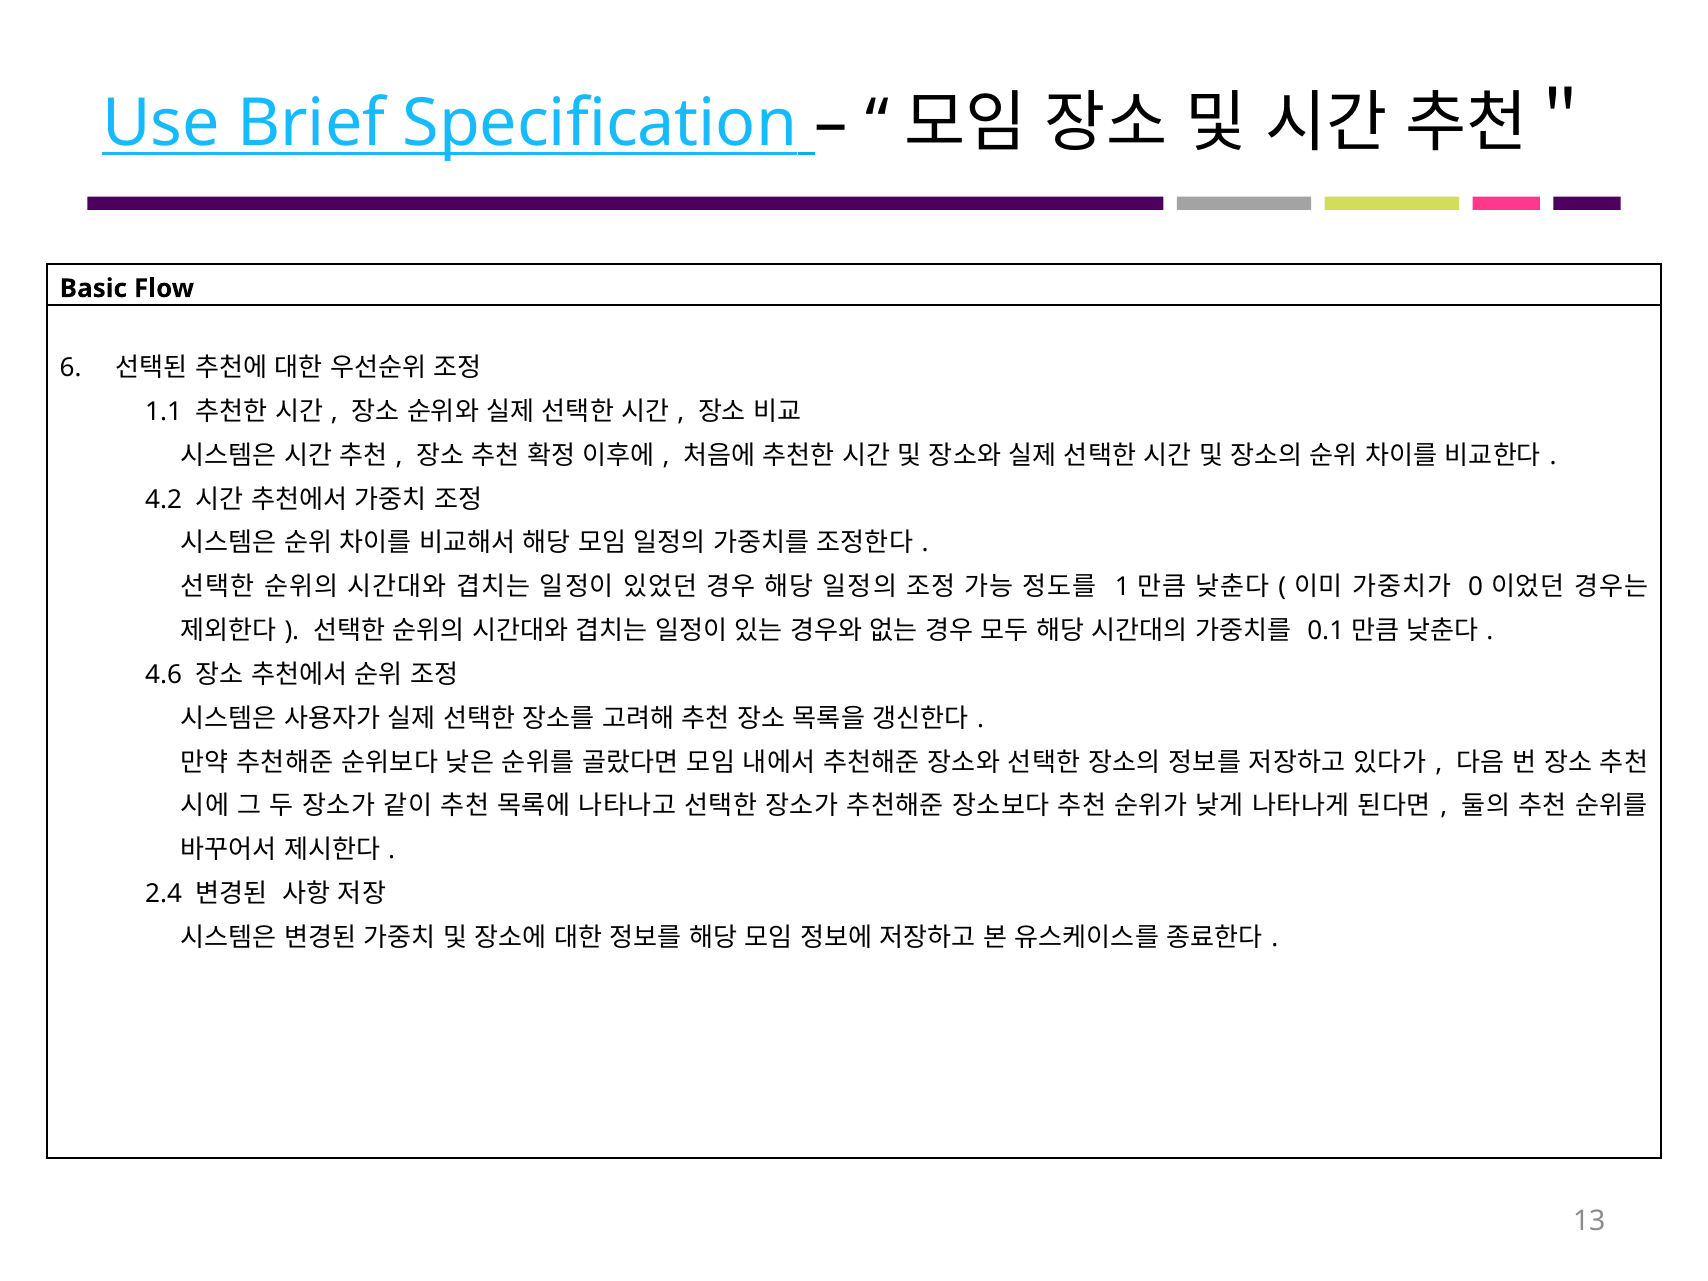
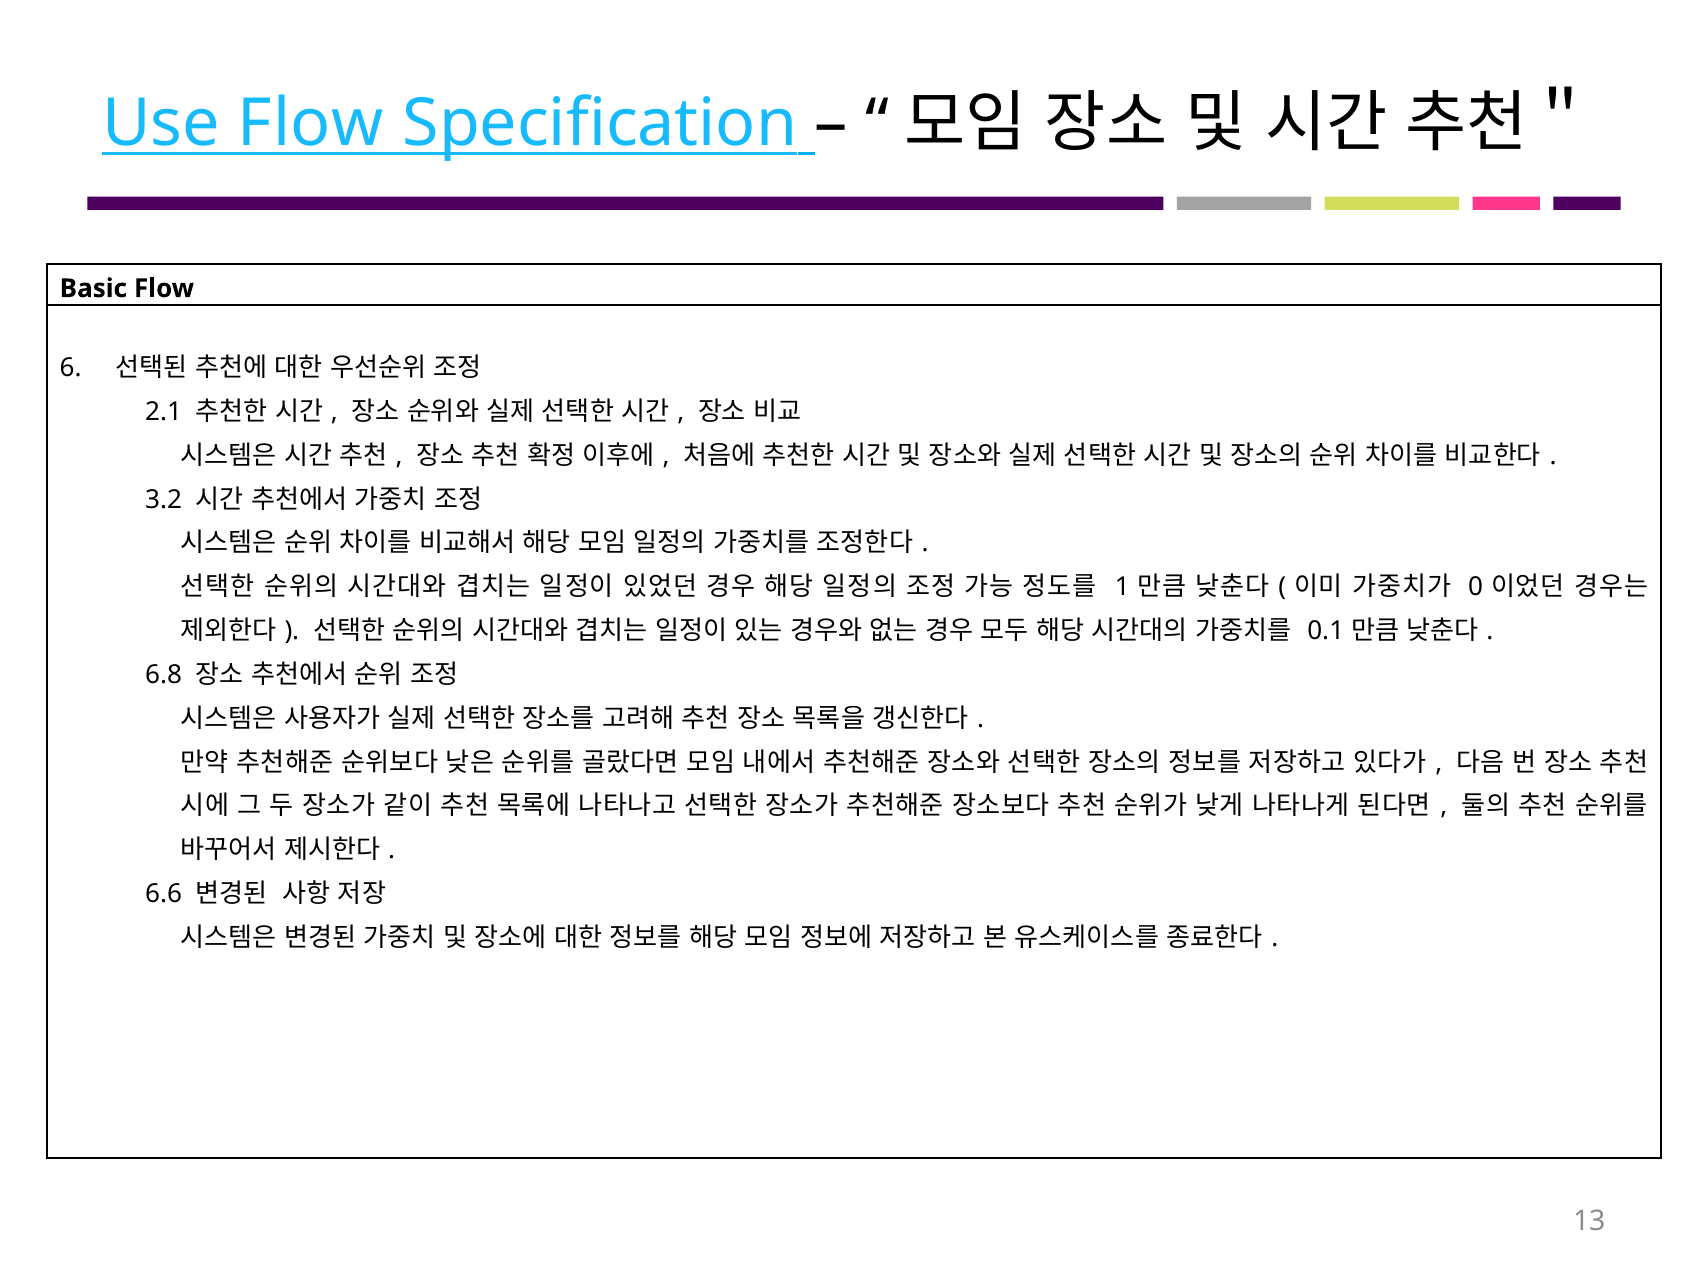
Use Brief: Brief -> Flow (311, 123)
1.1: 1.1 -> 2.1 (164, 412)
4.2: 4.2 -> 3.2 (164, 499)
4.6: 4.6 -> 6.8 (164, 675)
2.4: 2.4 -> 6.6 (164, 894)
